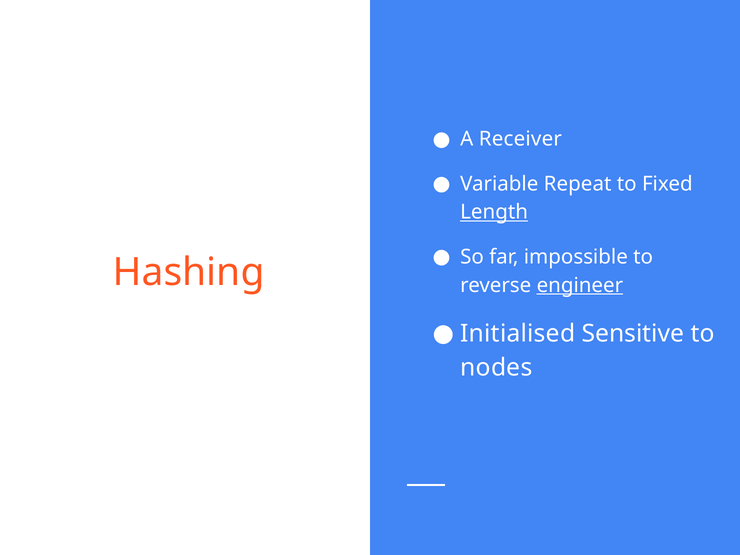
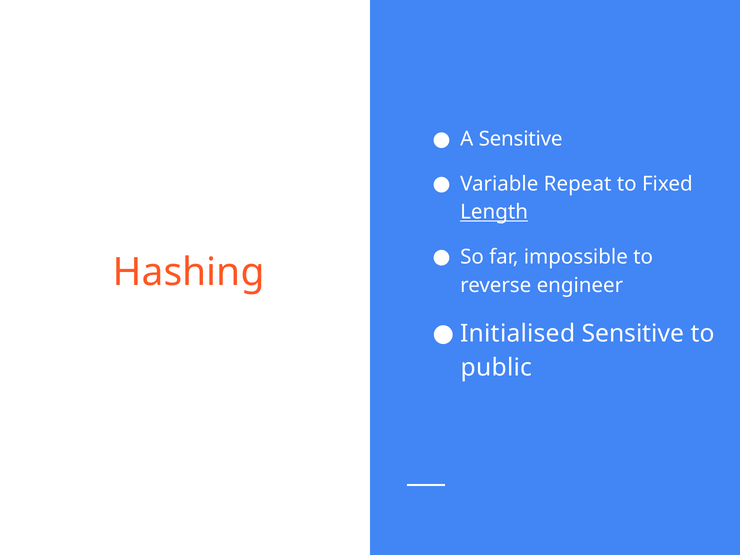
A Receiver: Receiver -> Sensitive (521, 139)
engineer underline: present -> none (580, 285)
nodes: nodes -> public (496, 368)
